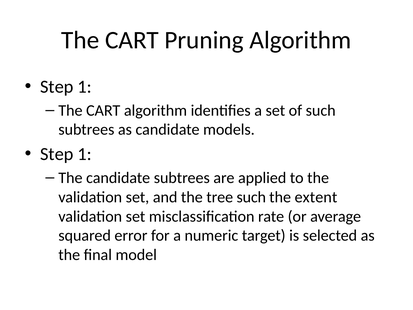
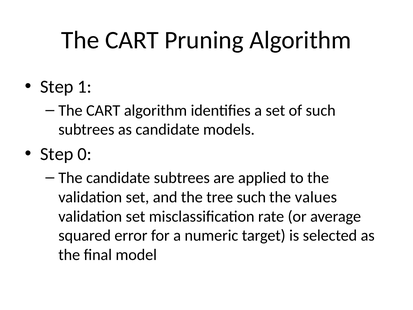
1: 1 -> 0 (85, 154)
extent: extent -> values (316, 197)
